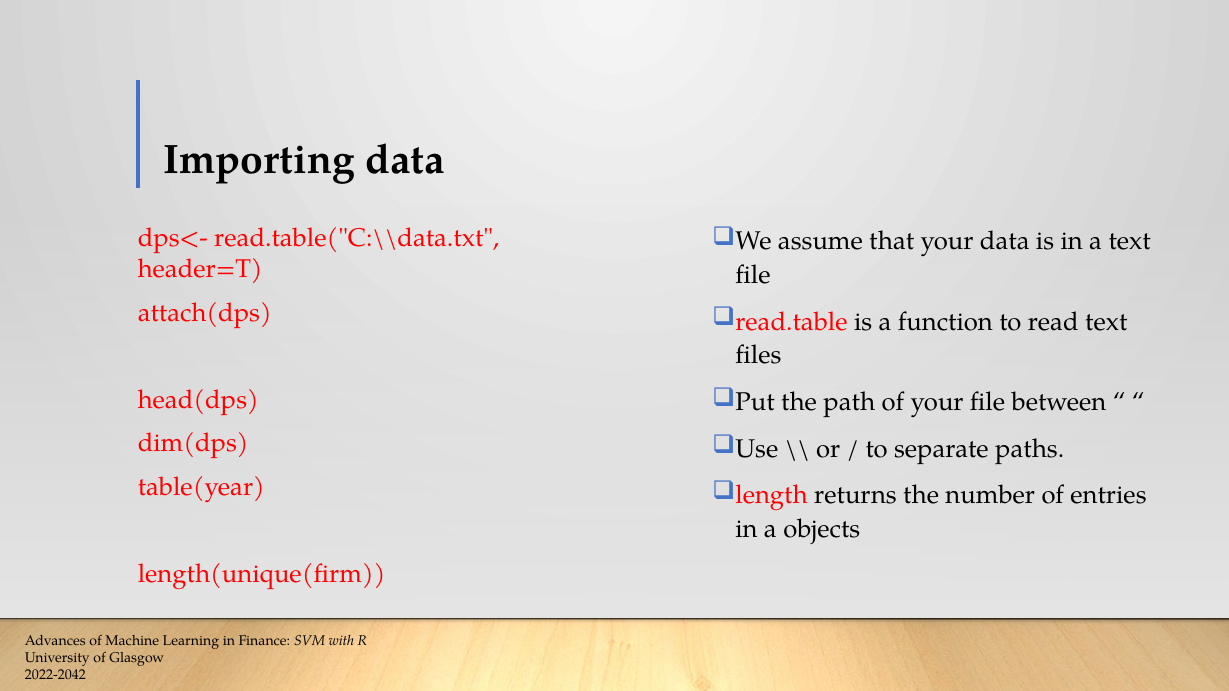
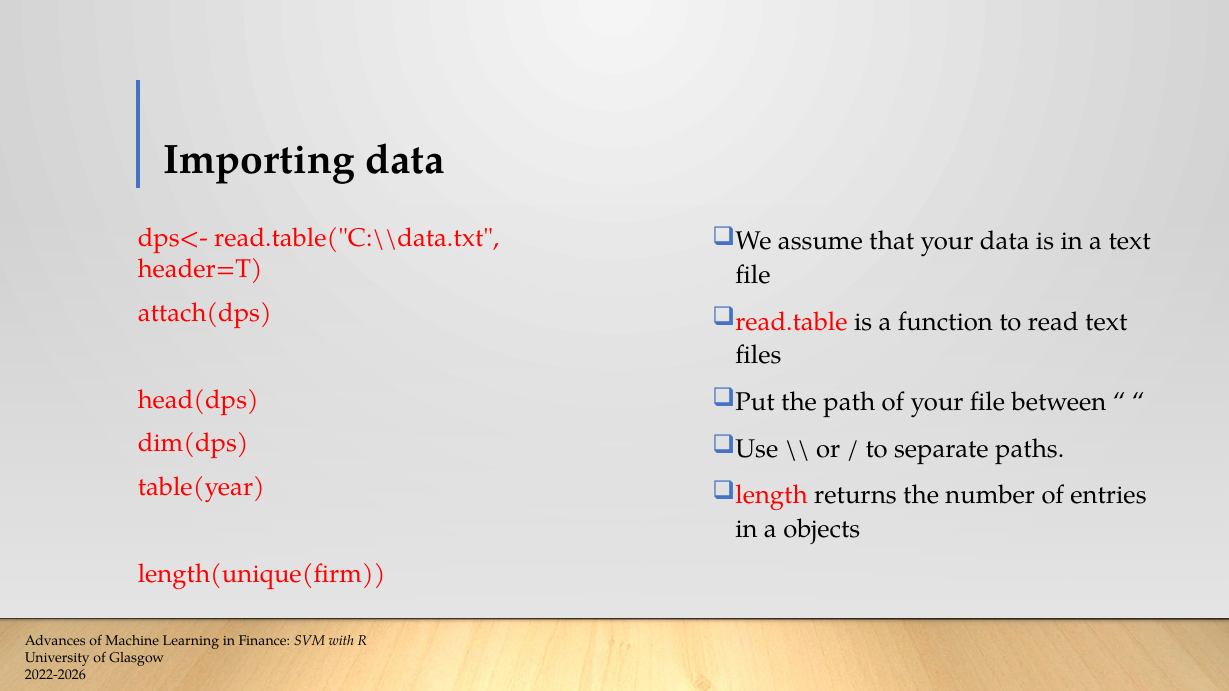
2022-2042: 2022-2042 -> 2022-2026 (55, 675)
